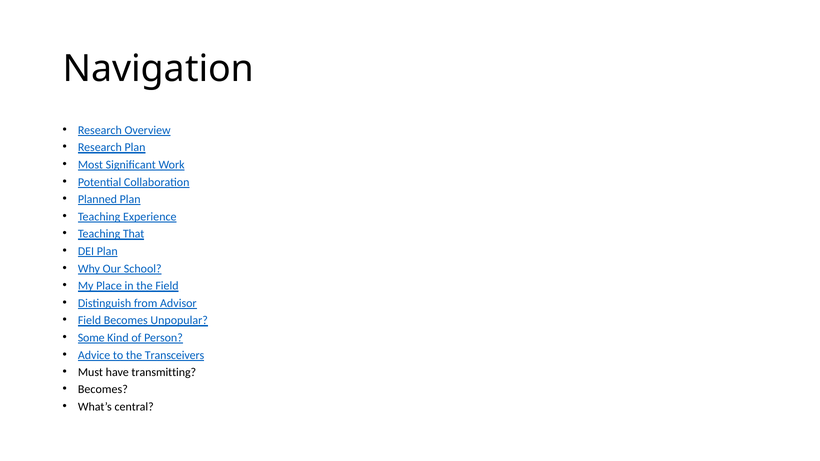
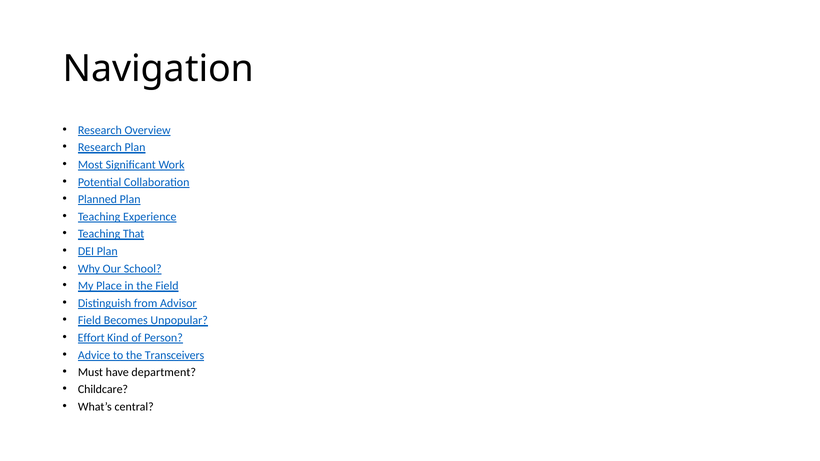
Some: Some -> Effort (91, 338)
transmitting: transmitting -> department (164, 373)
Becomes: Becomes -> Childcare (103, 390)
